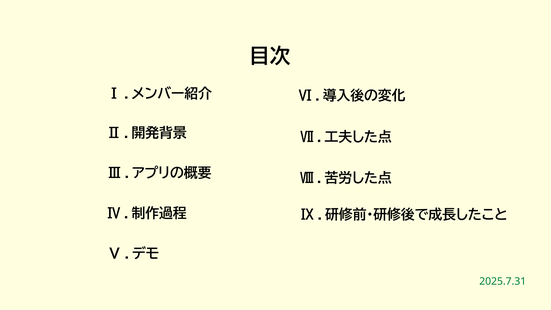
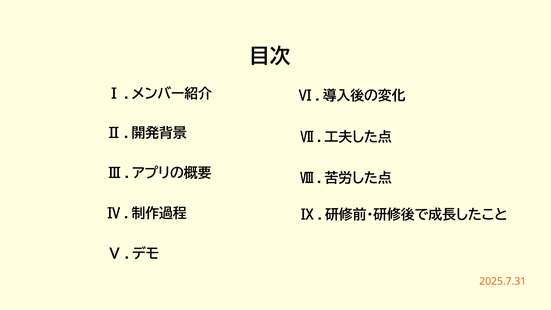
2025.7.31 colour: green -> orange (503, 281)
